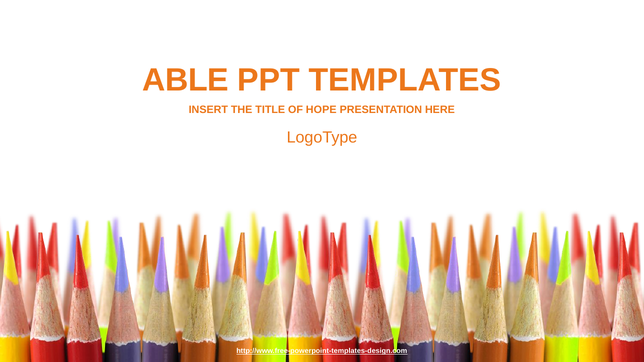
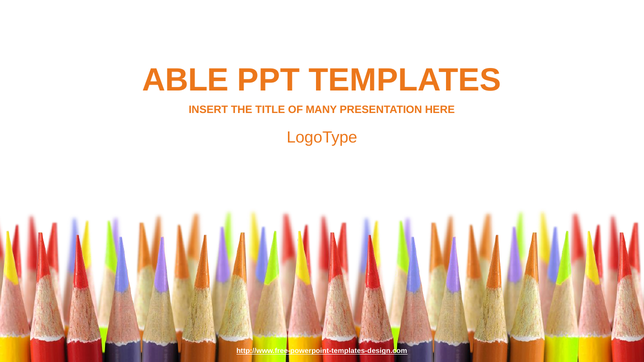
HOPE: HOPE -> MANY (321, 110)
